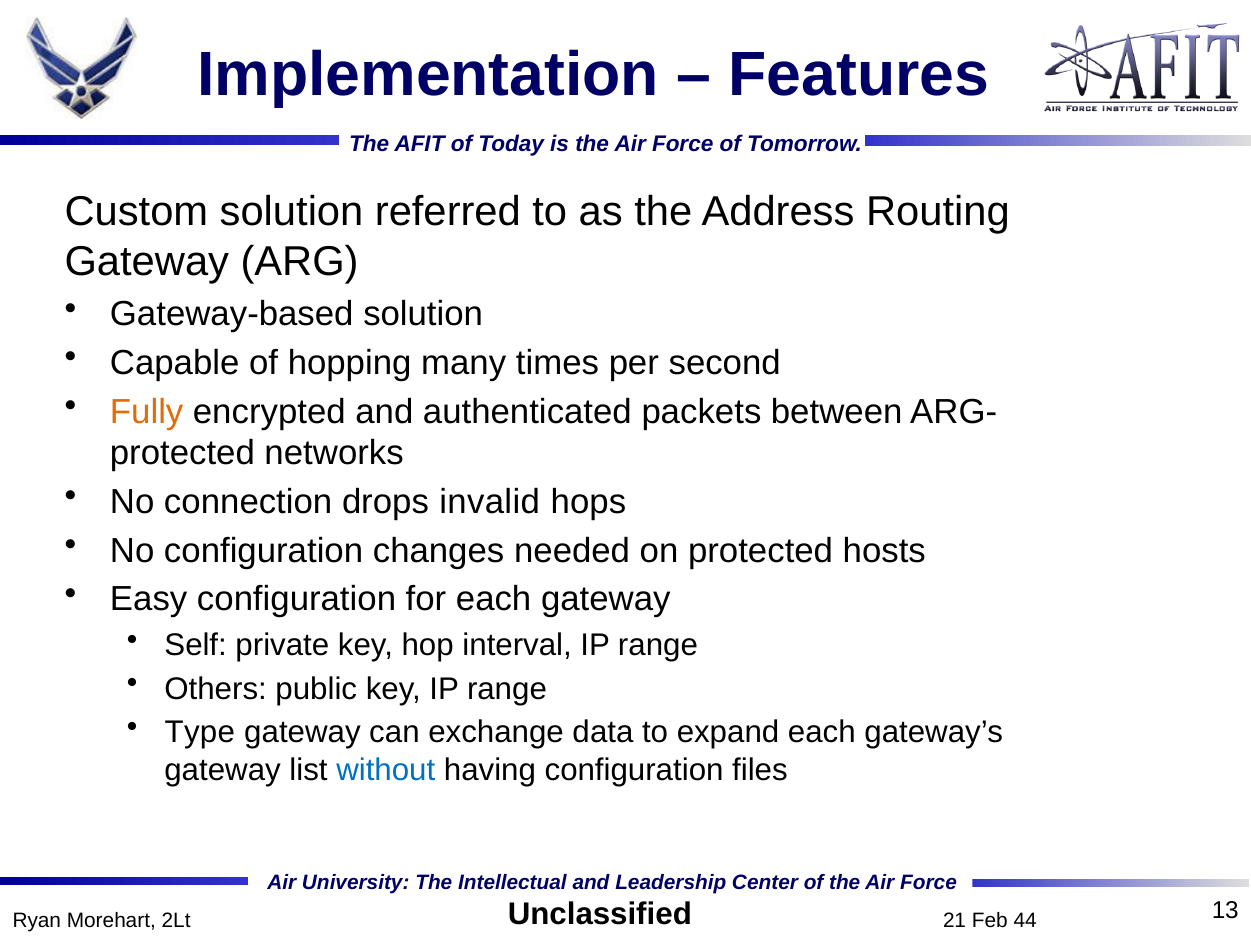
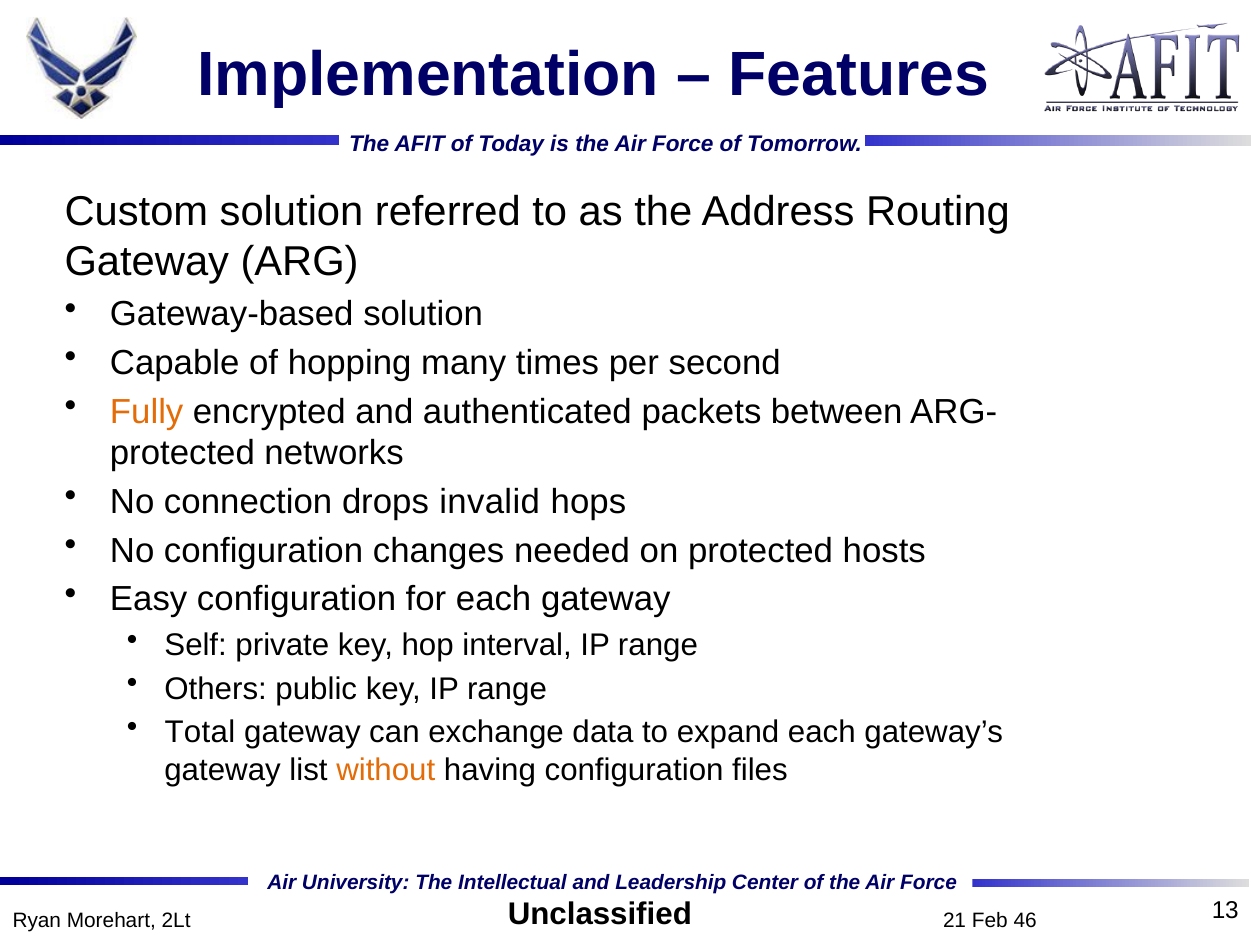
Type: Type -> Total (200, 733)
without colour: blue -> orange (386, 770)
44: 44 -> 46 (1025, 921)
